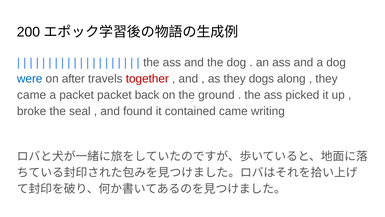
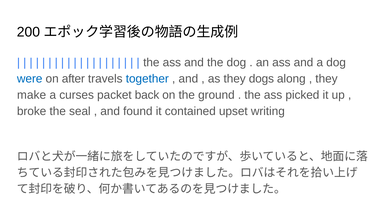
together colour: red -> blue (147, 79)
came: came -> make (32, 95)
a packet: packet -> curses (77, 95)
contained came: came -> upset (233, 111)
